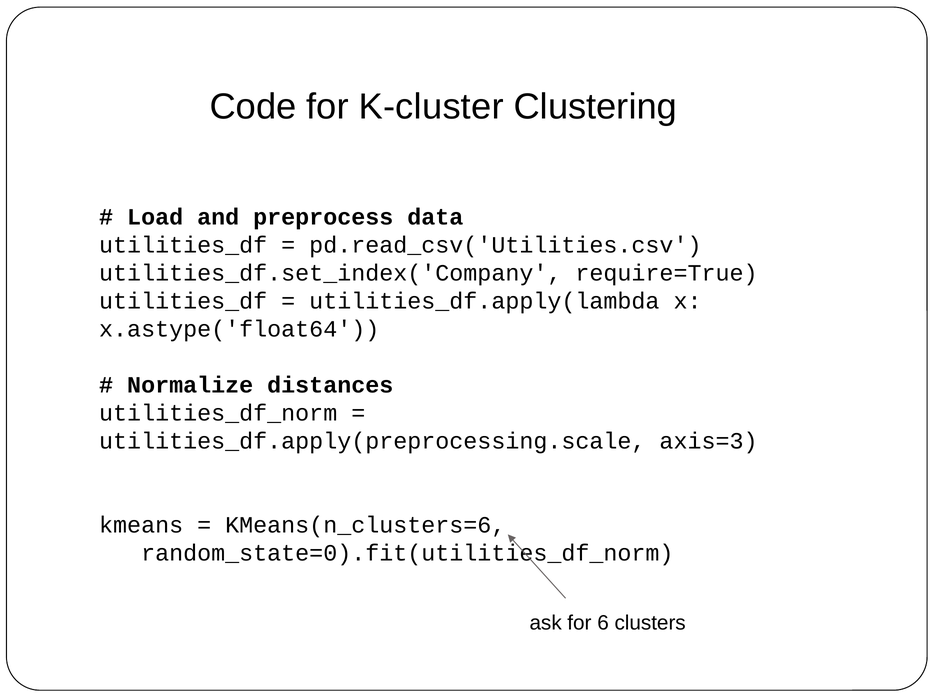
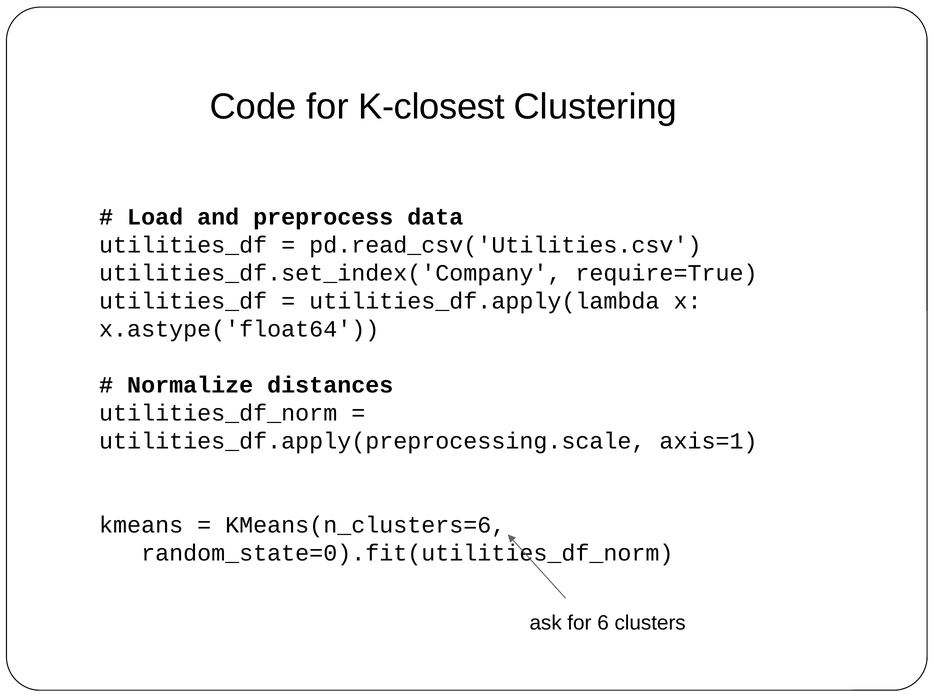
K-cluster: K-cluster -> K-closest (432, 107)
axis=3: axis=3 -> axis=1 (709, 442)
